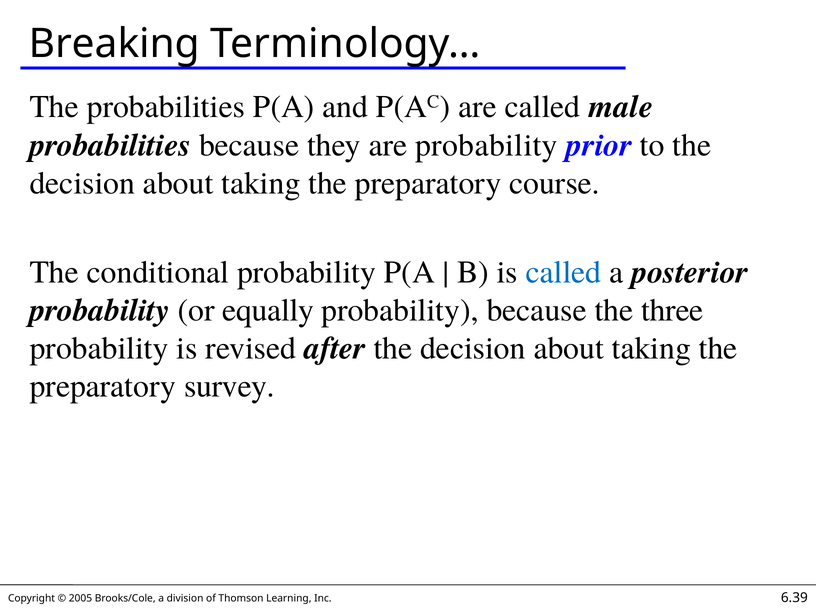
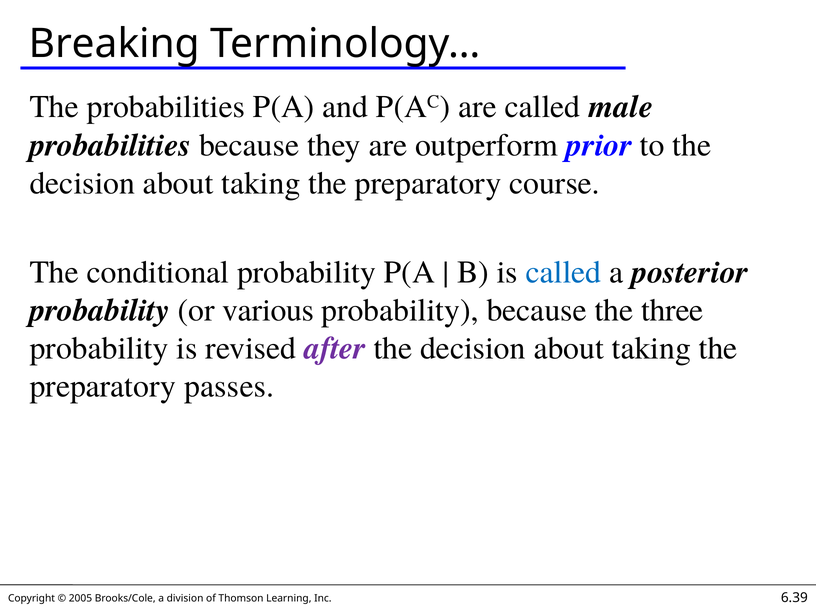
are probability: probability -> outperform (487, 145)
equally: equally -> various (268, 310)
after colour: black -> purple (335, 348)
survey: survey -> passes (229, 386)
